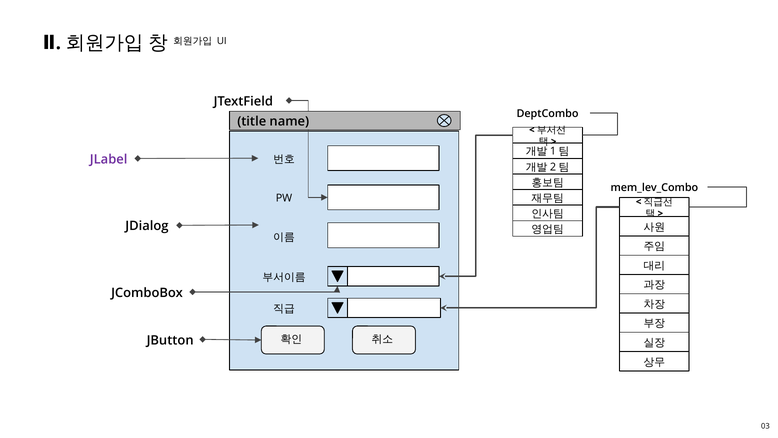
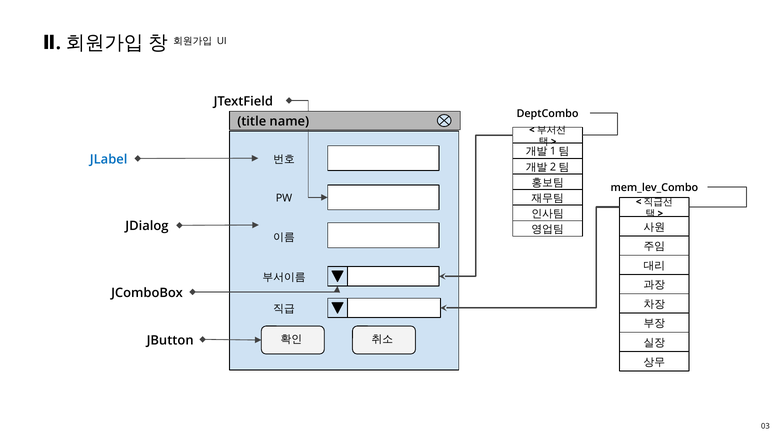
JLabel colour: purple -> blue (109, 159)
